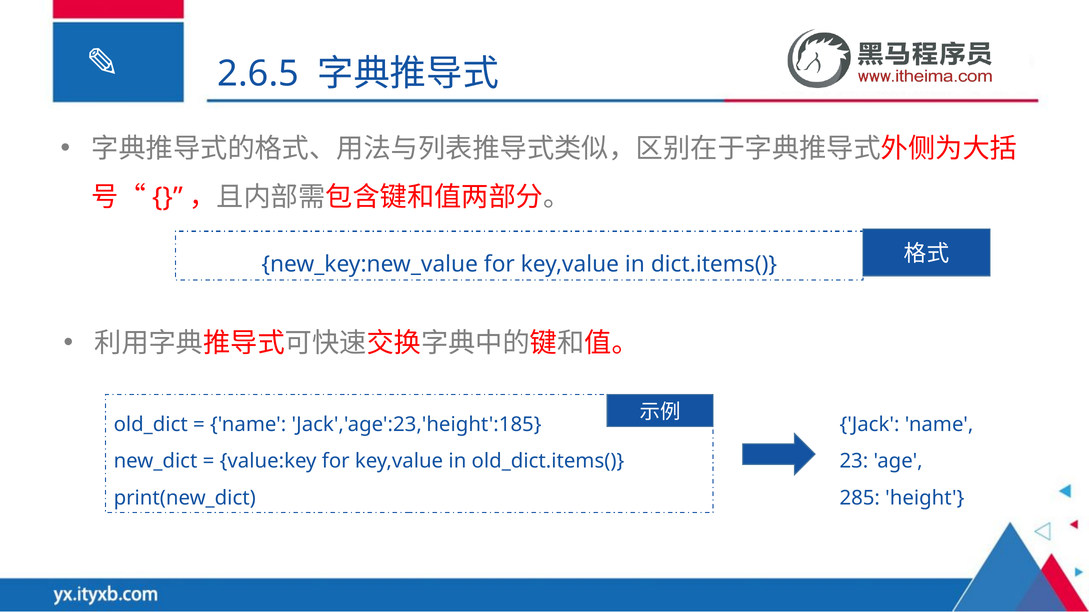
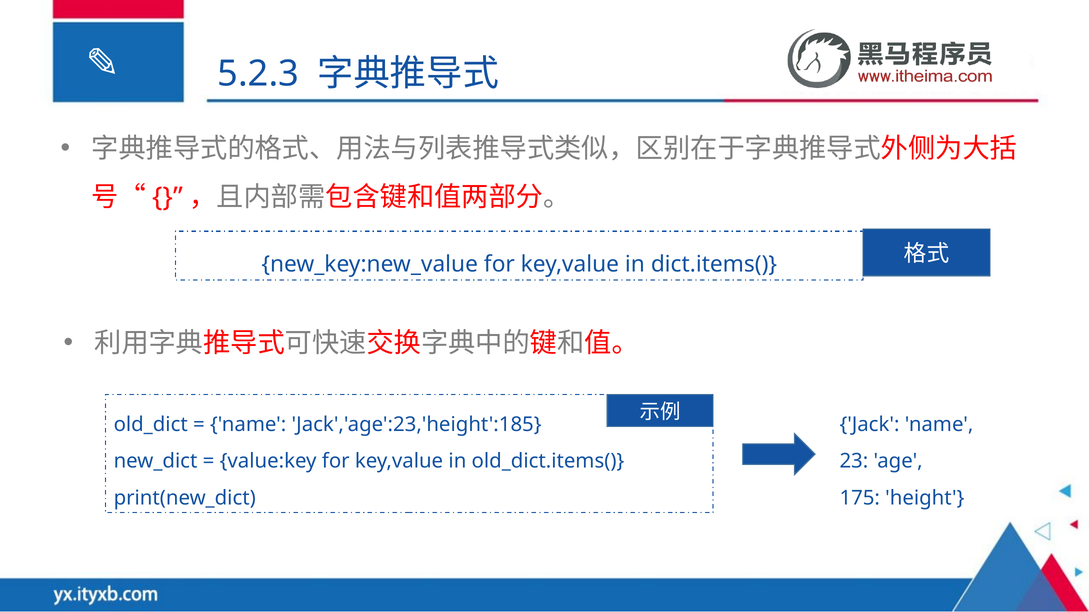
2.6.5: 2.6.5 -> 5.2.3 (258, 74)
285: 285 -> 175 (860, 498)
